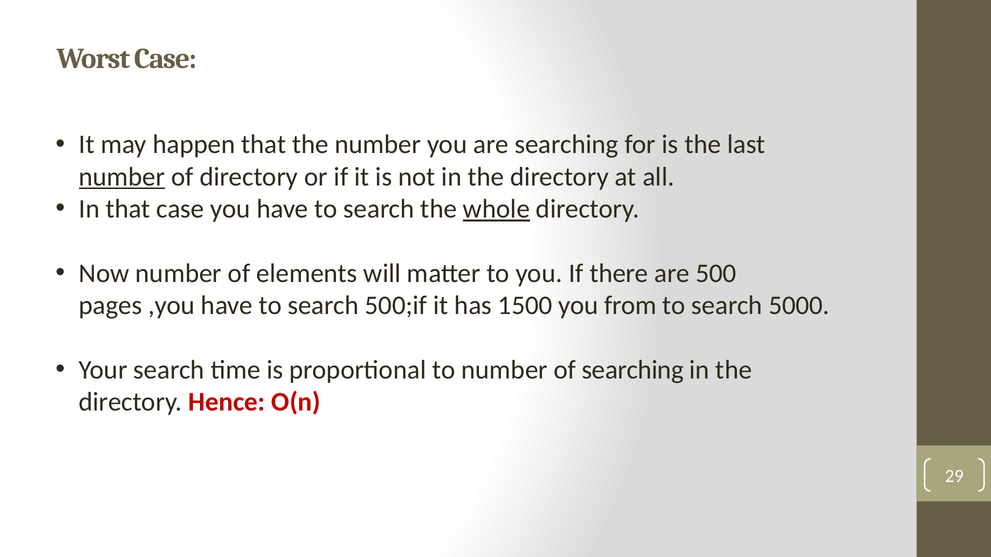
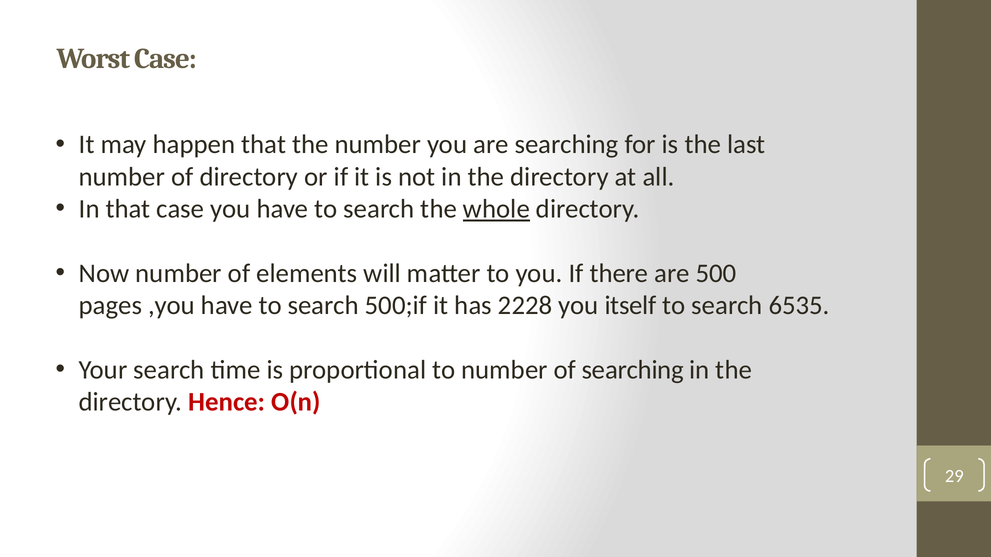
number underline: present -> none (122, 177)
1500: 1500 -> 2228 (525, 306)
from: from -> itself (631, 306)
5000: 5000 -> 6535 (799, 306)
